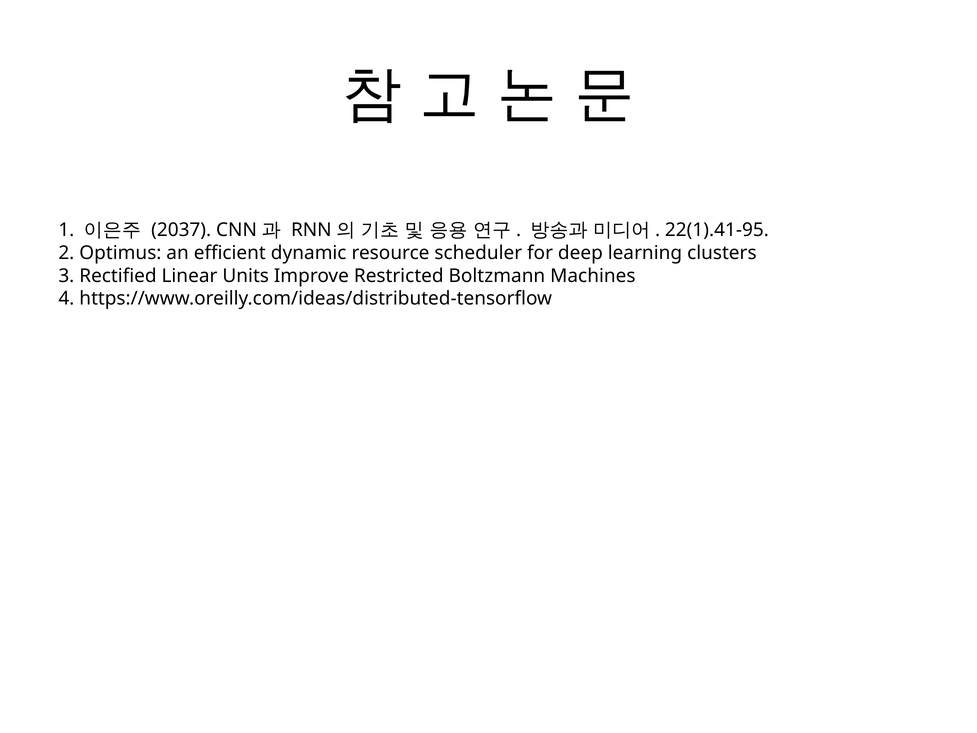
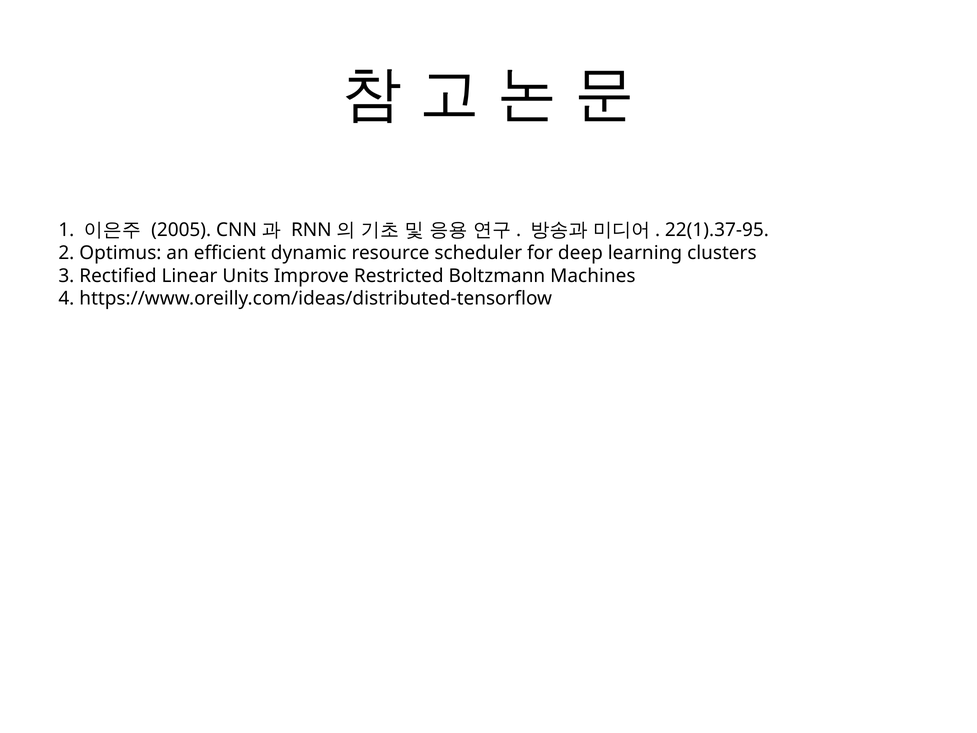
2037: 2037 -> 2005 (181, 230)
22(1).41-95: 22(1).41-95 -> 22(1).37-95 (717, 230)
